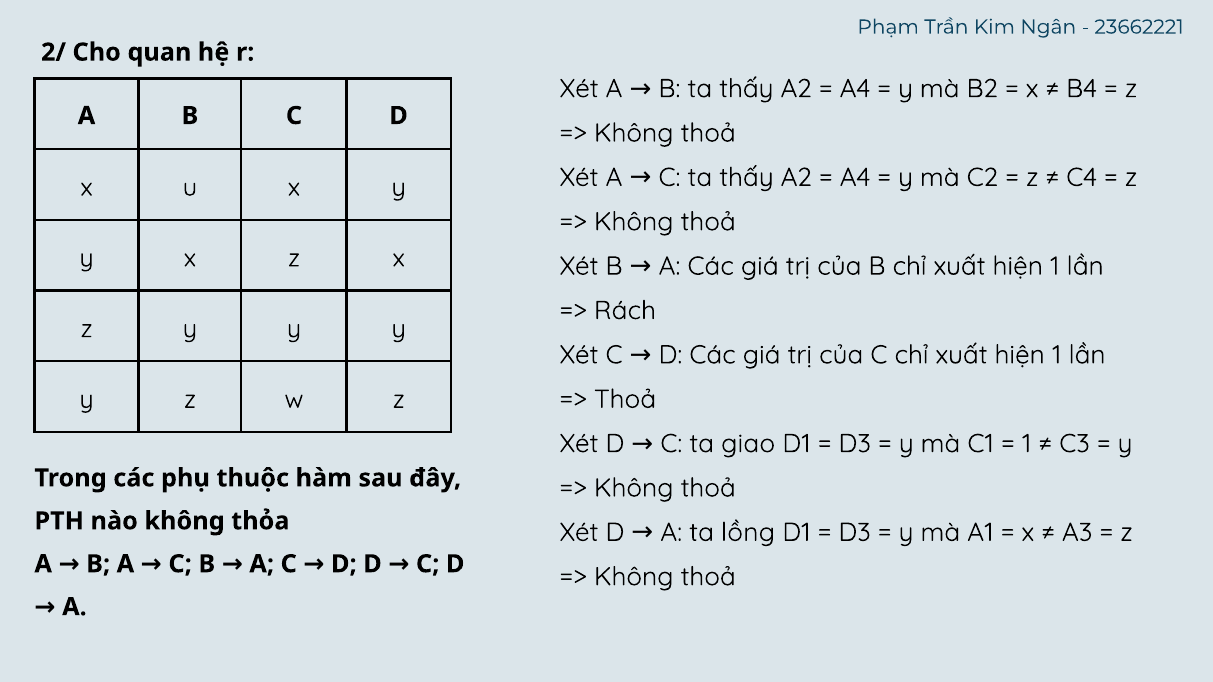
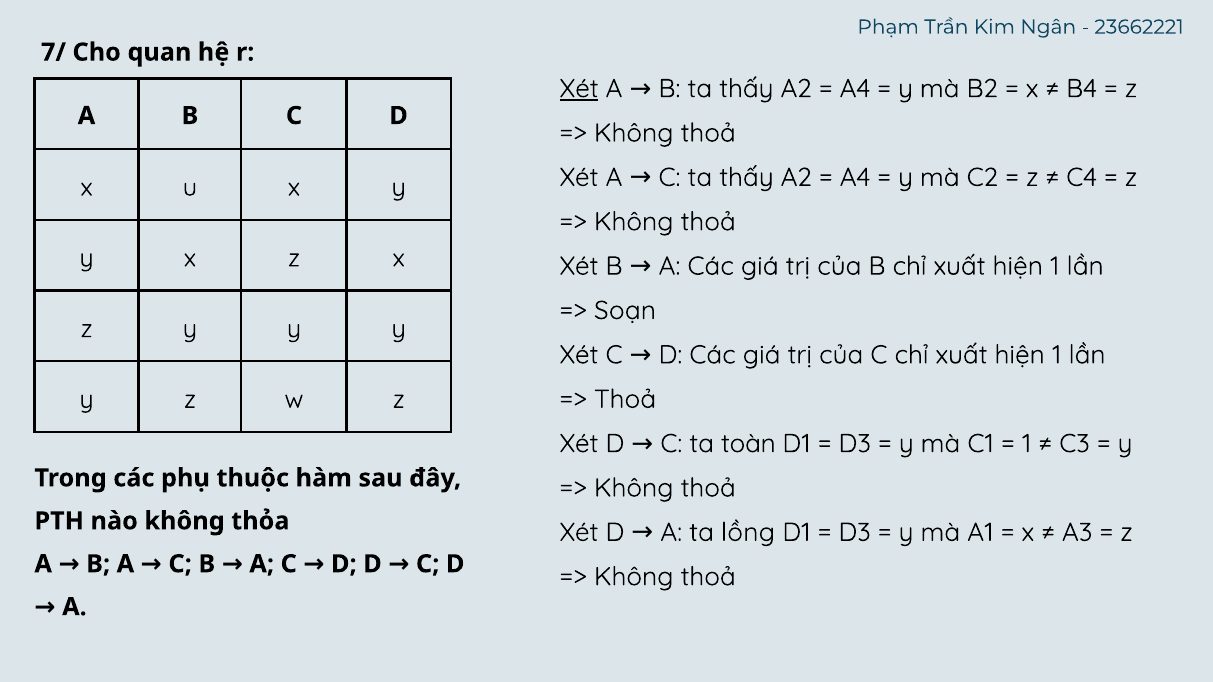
2/: 2/ -> 7/ (54, 52)
Xét underline: none -> present (579, 89)
Rách: Rách -> Soạn (625, 311)
giao: giao -> toàn (748, 444)
